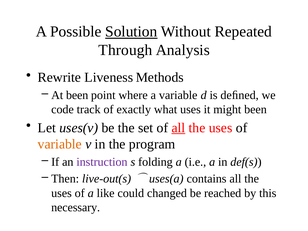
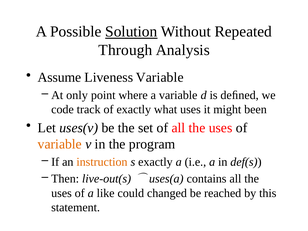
Rewrite: Rewrite -> Assume (59, 77)
Liveness Methods: Methods -> Variable (160, 77)
At been: been -> only (77, 95)
all underline: present -> none (178, 128)
instruction colour: purple -> orange (102, 162)
s folding: folding -> exactly (155, 162)
necessary: necessary -> statement (76, 207)
